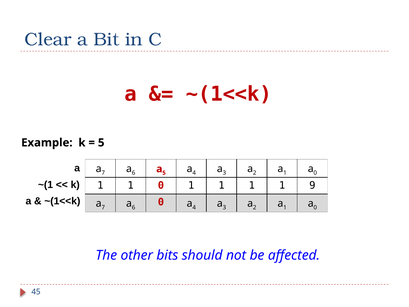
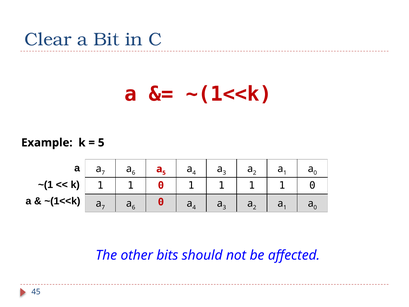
1 1 1 9: 9 -> 0 (312, 185)
